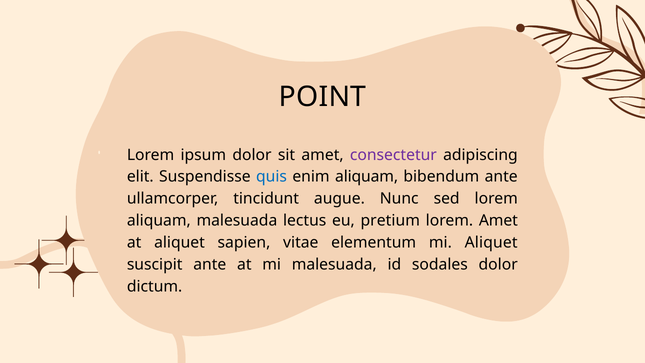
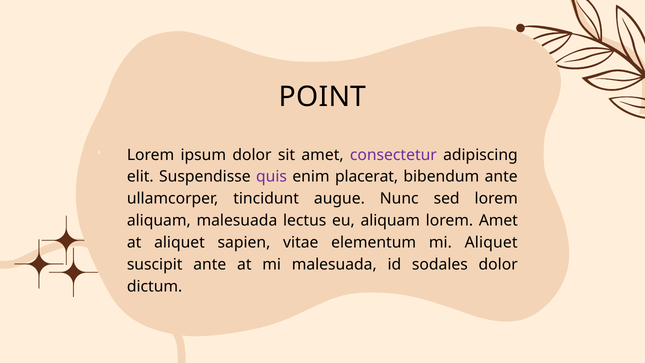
quis colour: blue -> purple (272, 177)
enim aliquam: aliquam -> placerat (367, 177)
eu pretium: pretium -> aliquam (390, 221)
